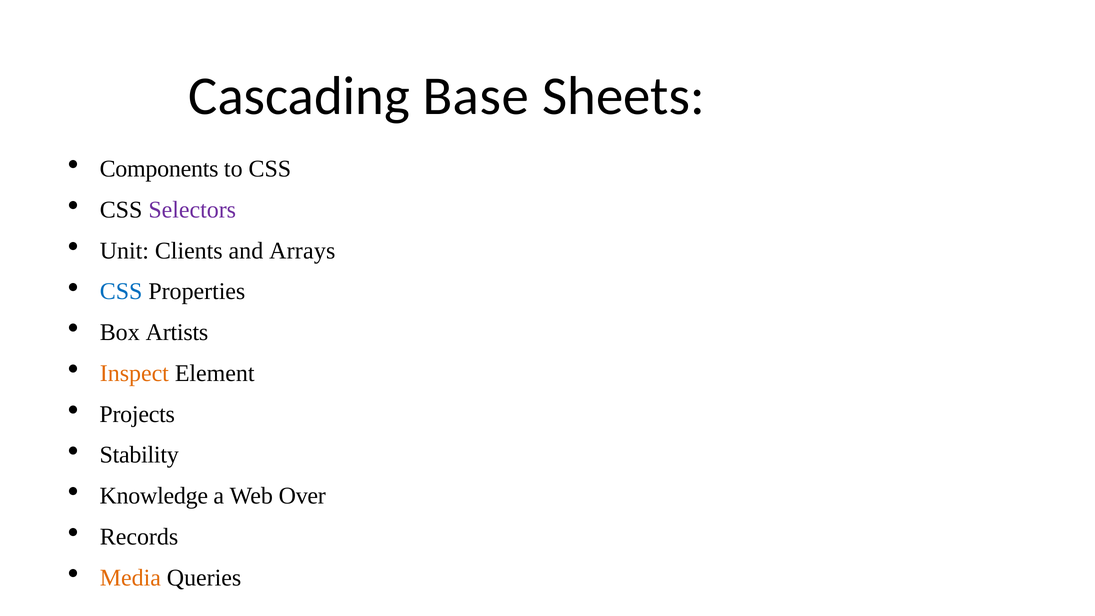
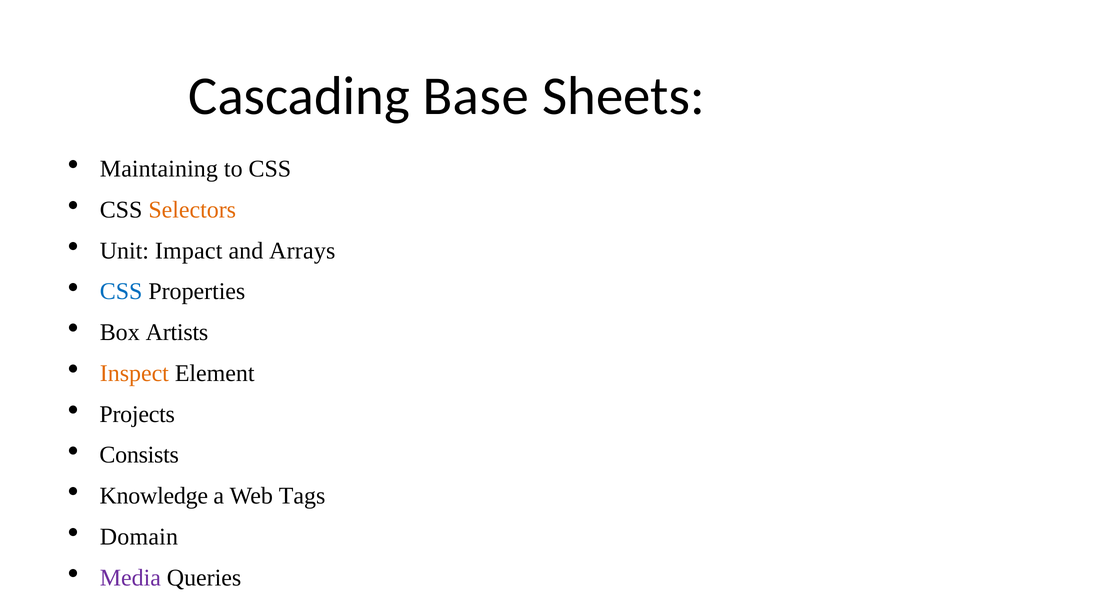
Components: Components -> Maintaining (159, 169)
Selectors colour: purple -> orange (192, 210)
Clients: Clients -> Impact (189, 251)
Stability: Stability -> Consists (139, 455)
Over: Over -> Tags (302, 496)
Records: Records -> Domain (139, 537)
Media colour: orange -> purple (130, 578)
